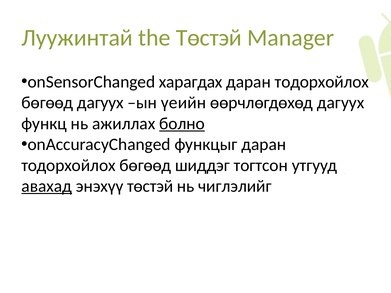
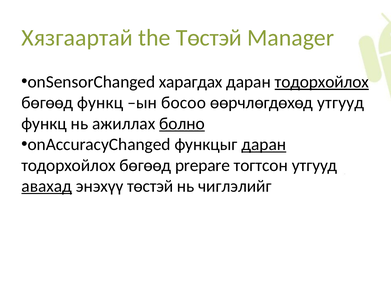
Луужинтай: Луужинтай -> Хязгаартай (77, 38)
тодорхойлох underline: none -> present (322, 82)
бөгөөд дагуух: дагуух -> функц (100, 103)
үеийн: үеийн -> босоо (184, 103)
өөрчлөгдөхөд дагуух: дагуух -> утгууд (341, 103)
даран underline: none -> present (264, 145)
шиддэг: шиддэг -> prepare (202, 165)
